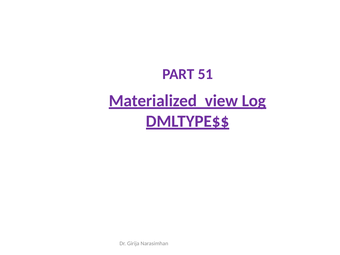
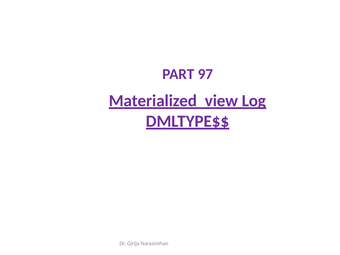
51: 51 -> 97 (205, 74)
